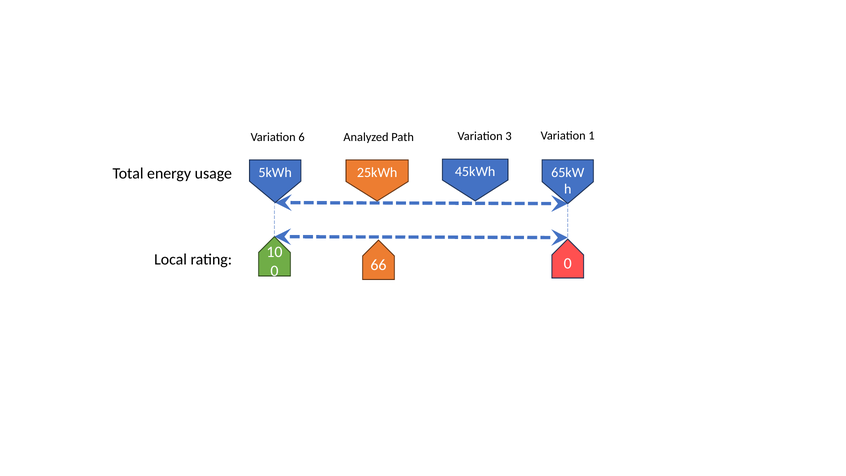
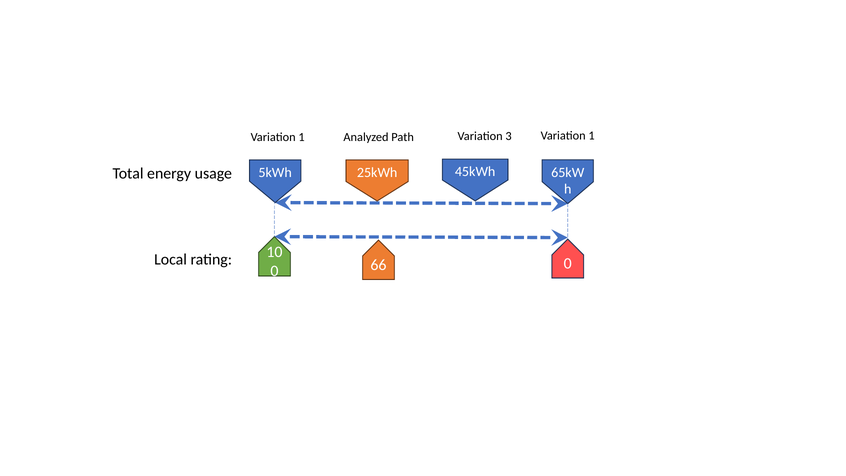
6: 6 -> 1 (302, 137)
